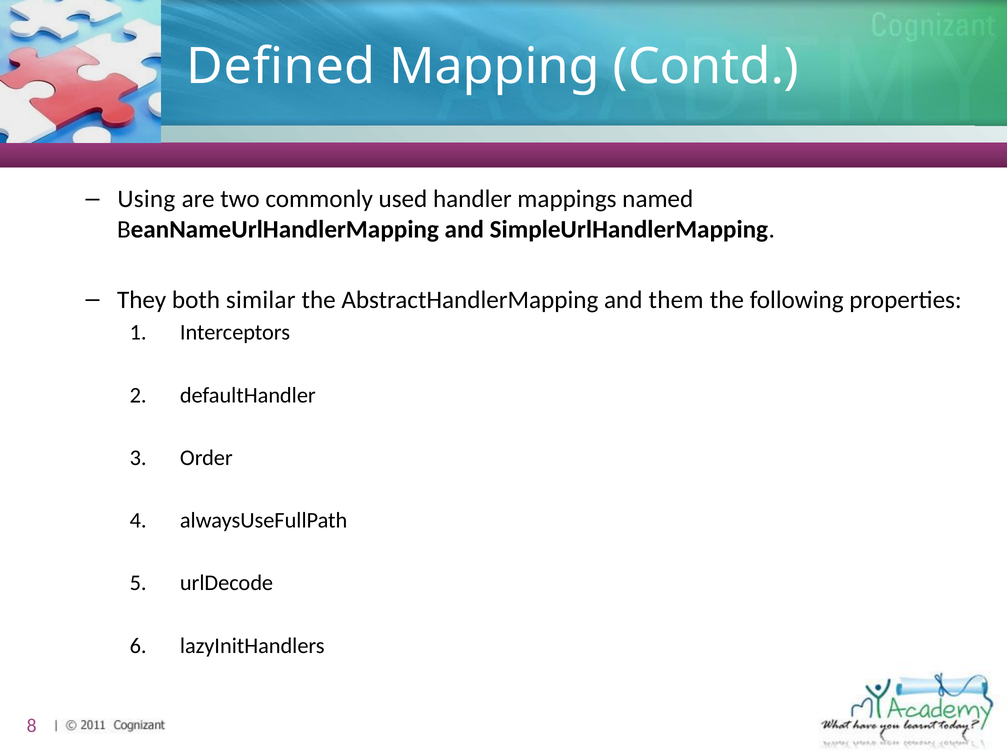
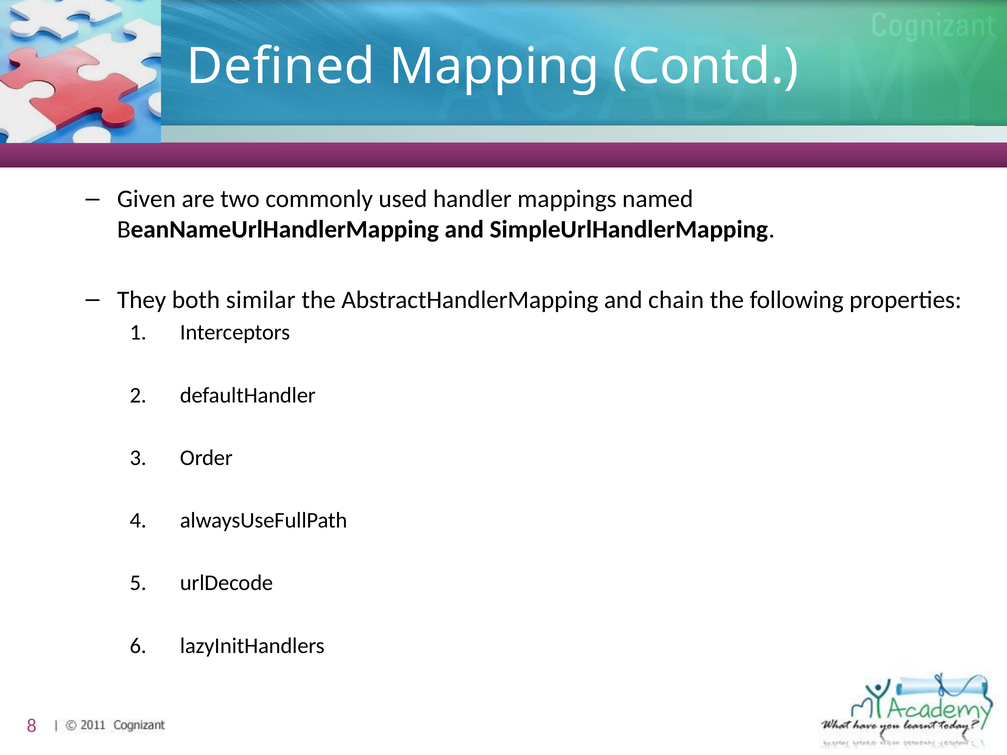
Using: Using -> Given (146, 199)
them: them -> chain (676, 300)
